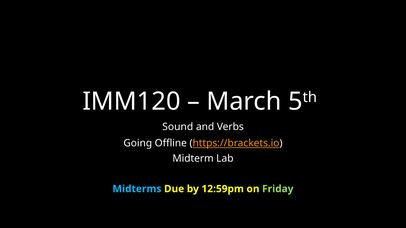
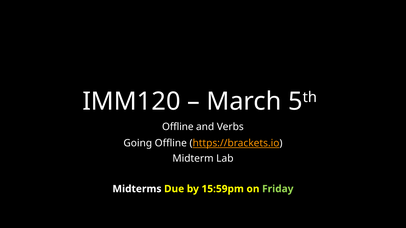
Sound: Sound -> Offline (178, 127)
Midterms colour: light blue -> white (137, 189)
12:59pm: 12:59pm -> 15:59pm (223, 189)
